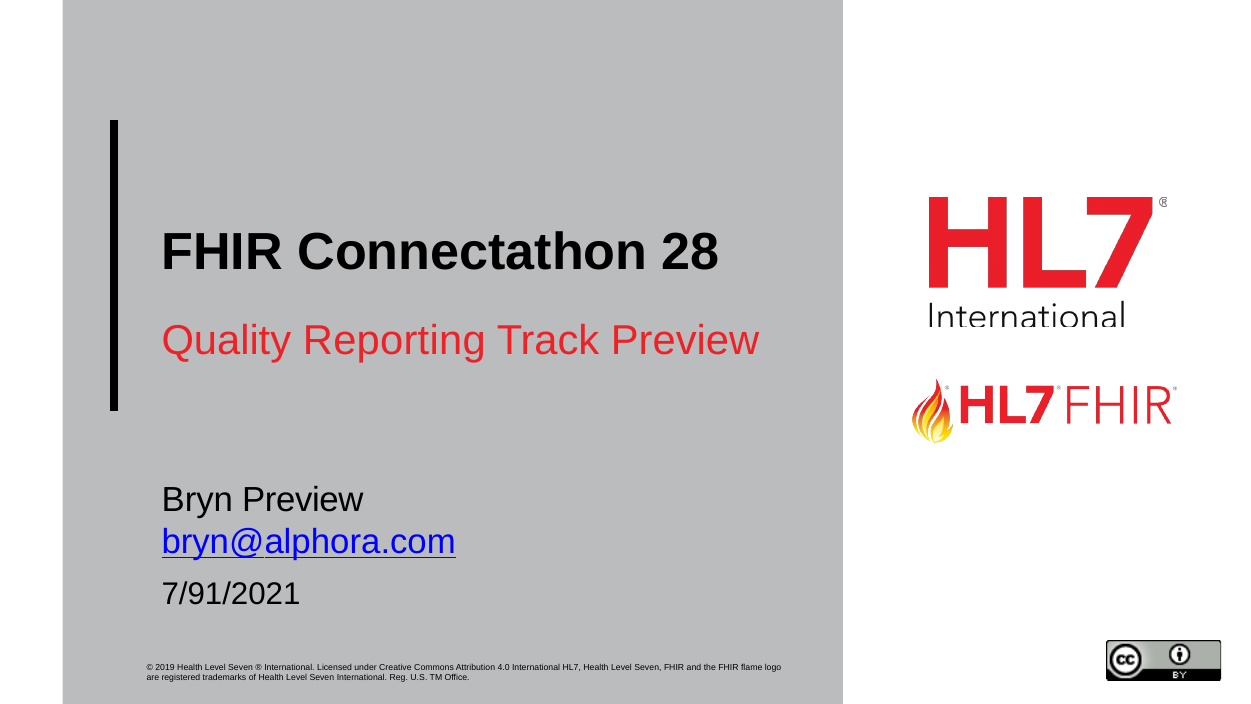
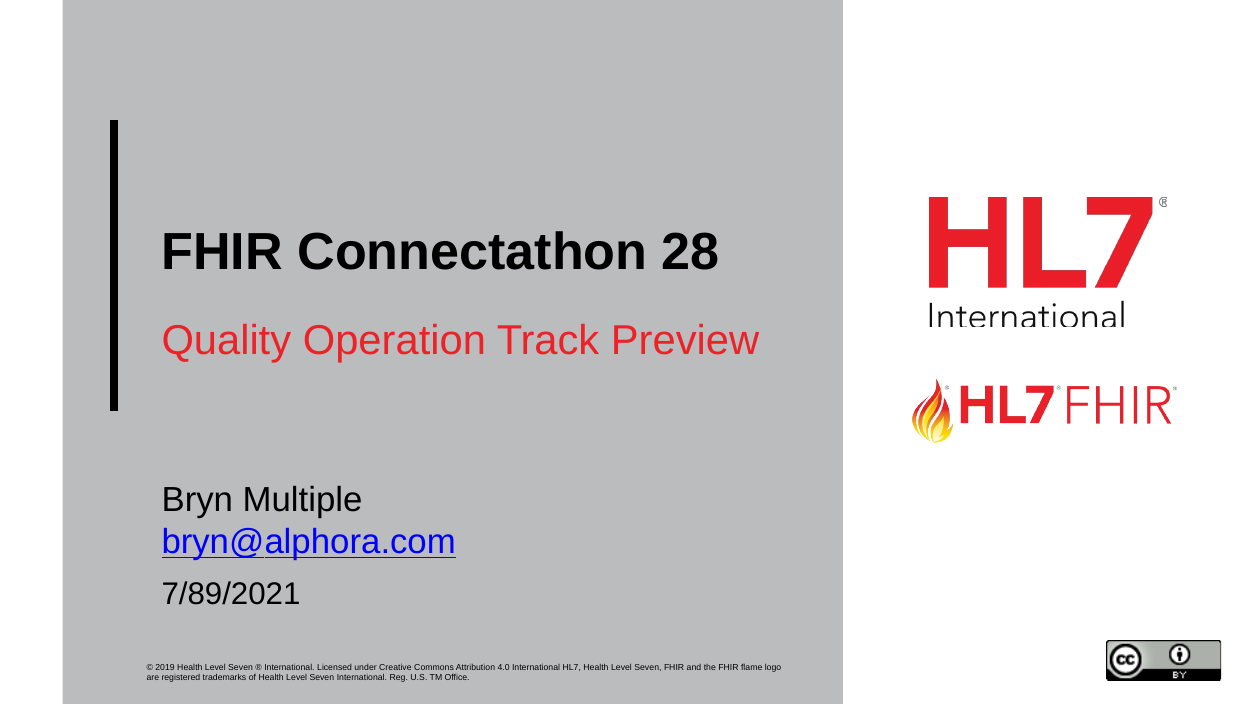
Reporting: Reporting -> Operation (394, 341)
Bryn Preview: Preview -> Multiple (303, 500)
7/91/2021: 7/91/2021 -> 7/89/2021 (231, 594)
